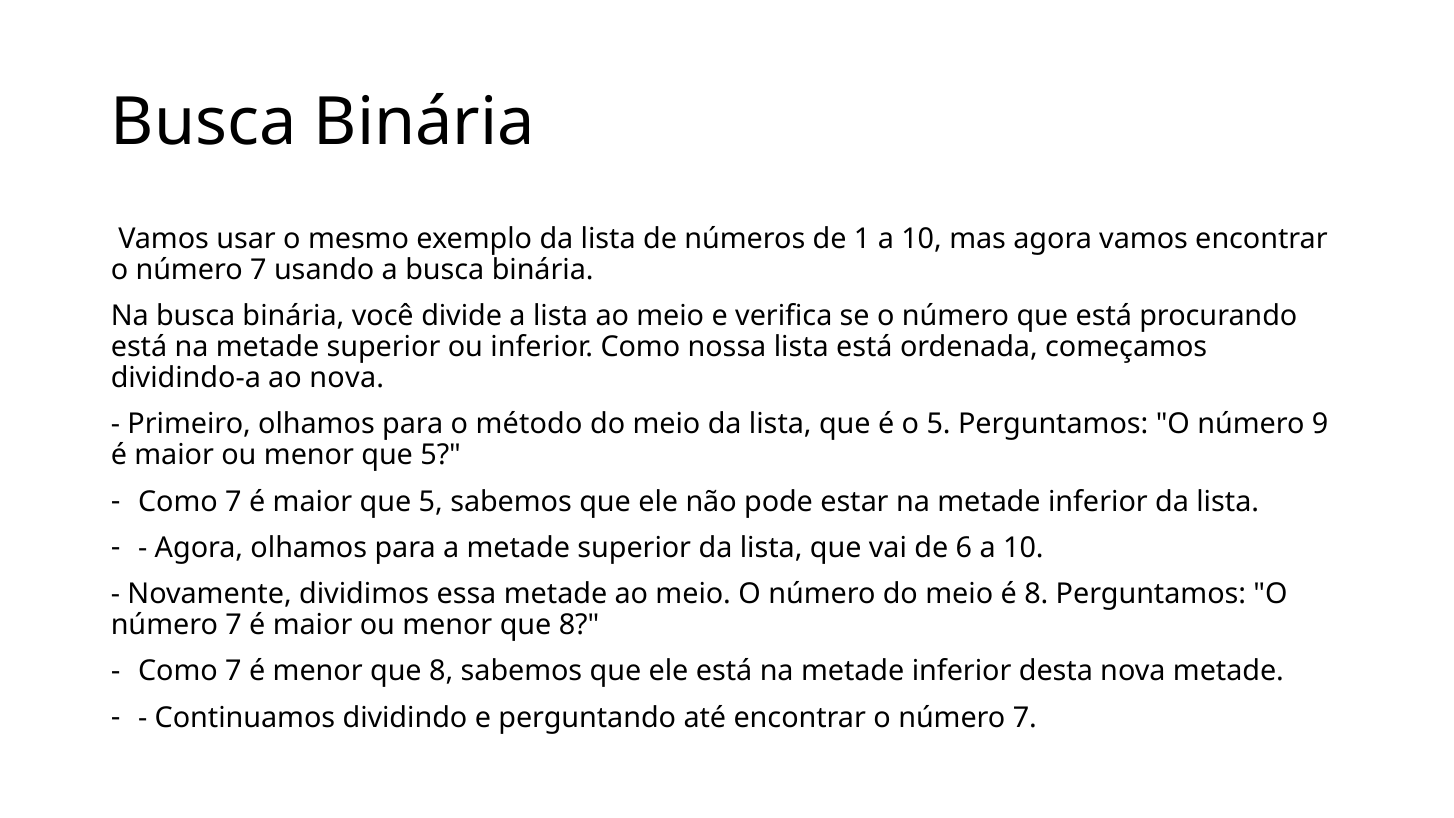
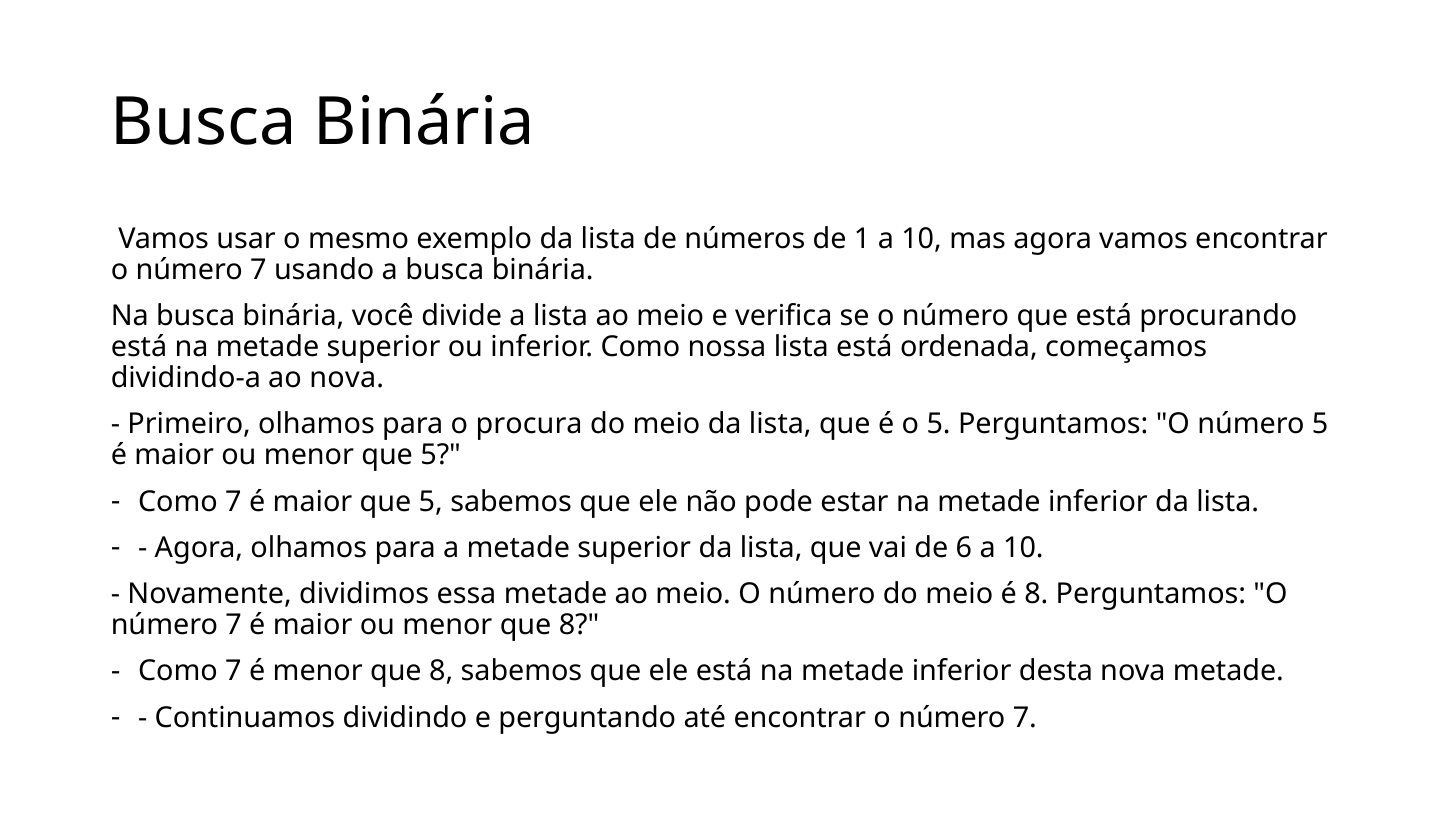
método: método -> procura (529, 424)
número 9: 9 -> 5 (1320, 424)
